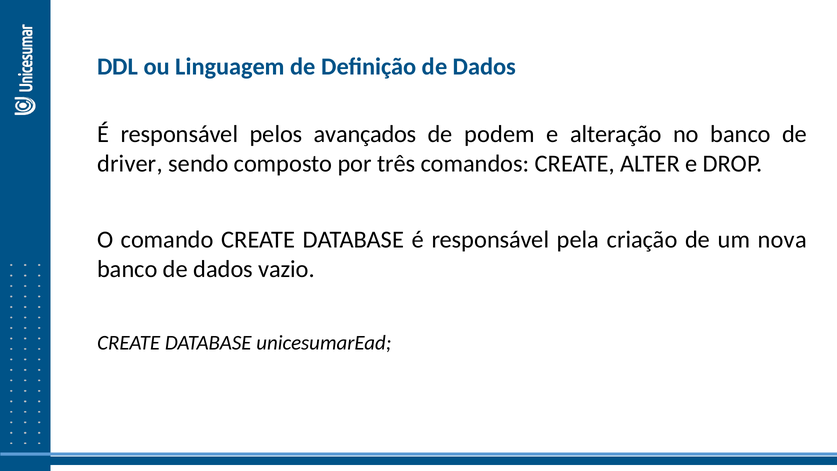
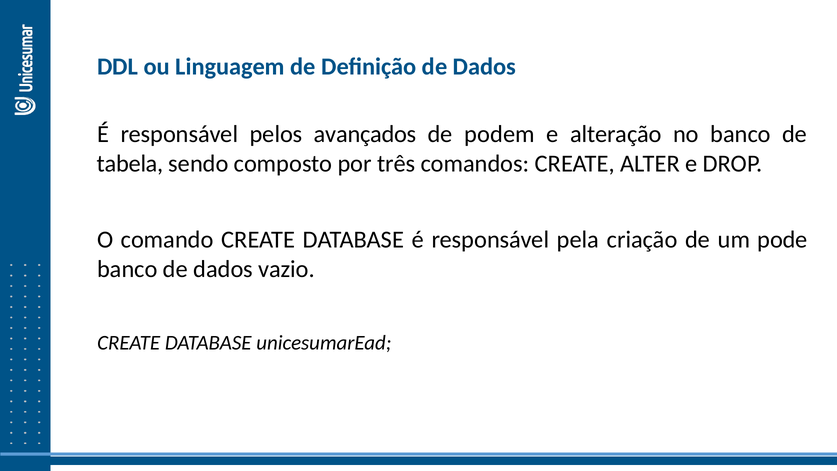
driver: driver -> tabela (130, 164)
nova: nova -> pode (782, 240)
